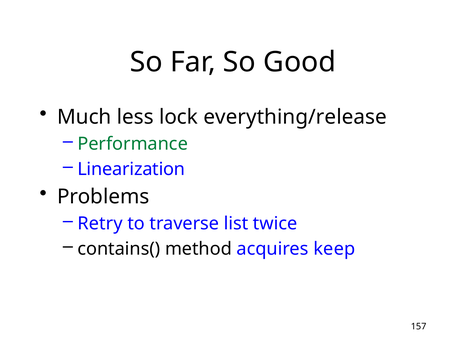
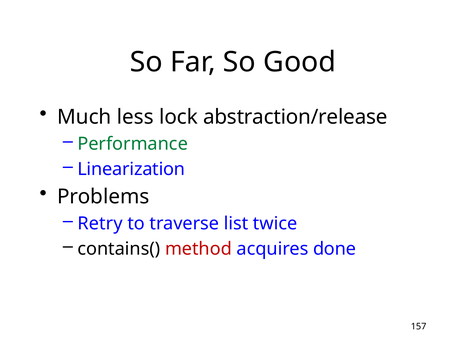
everything/release: everything/release -> abstraction/release (295, 117)
method colour: black -> red (198, 249)
keep: keep -> done (335, 249)
